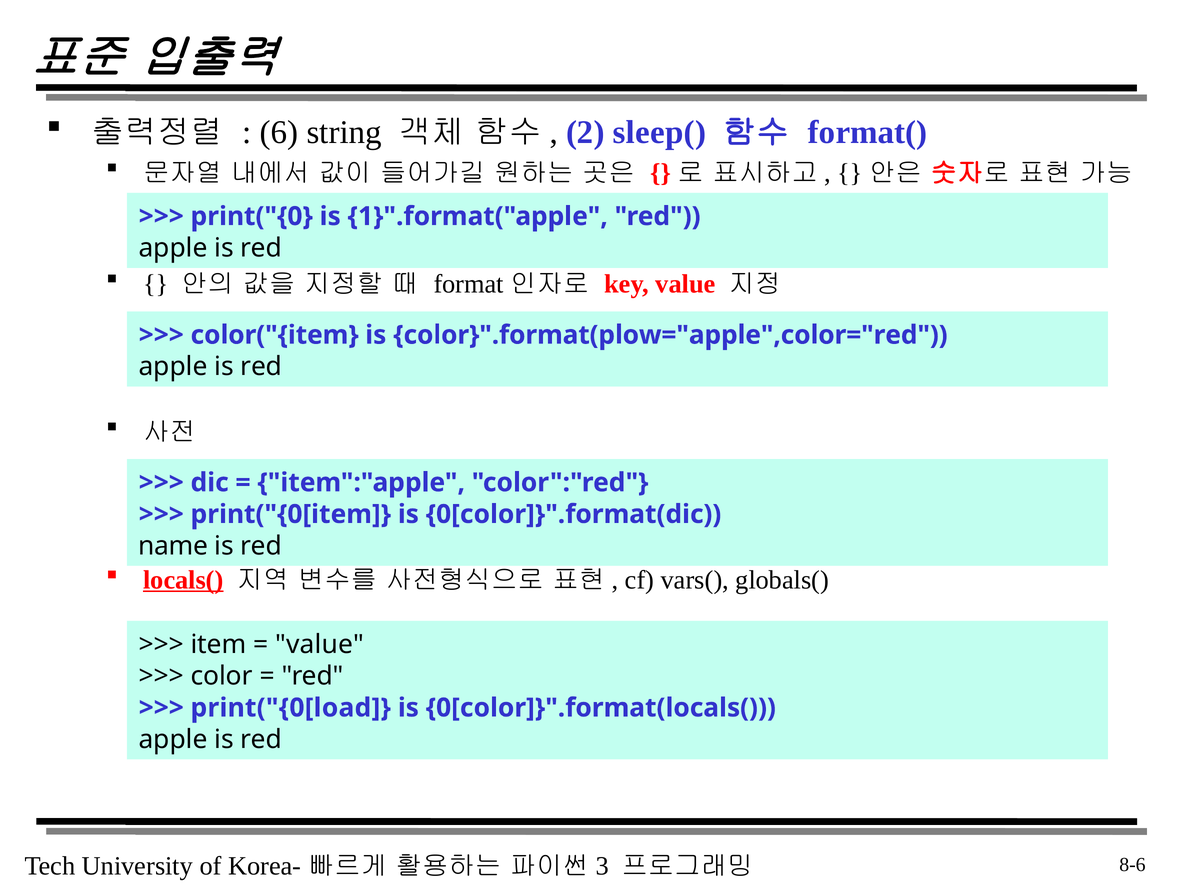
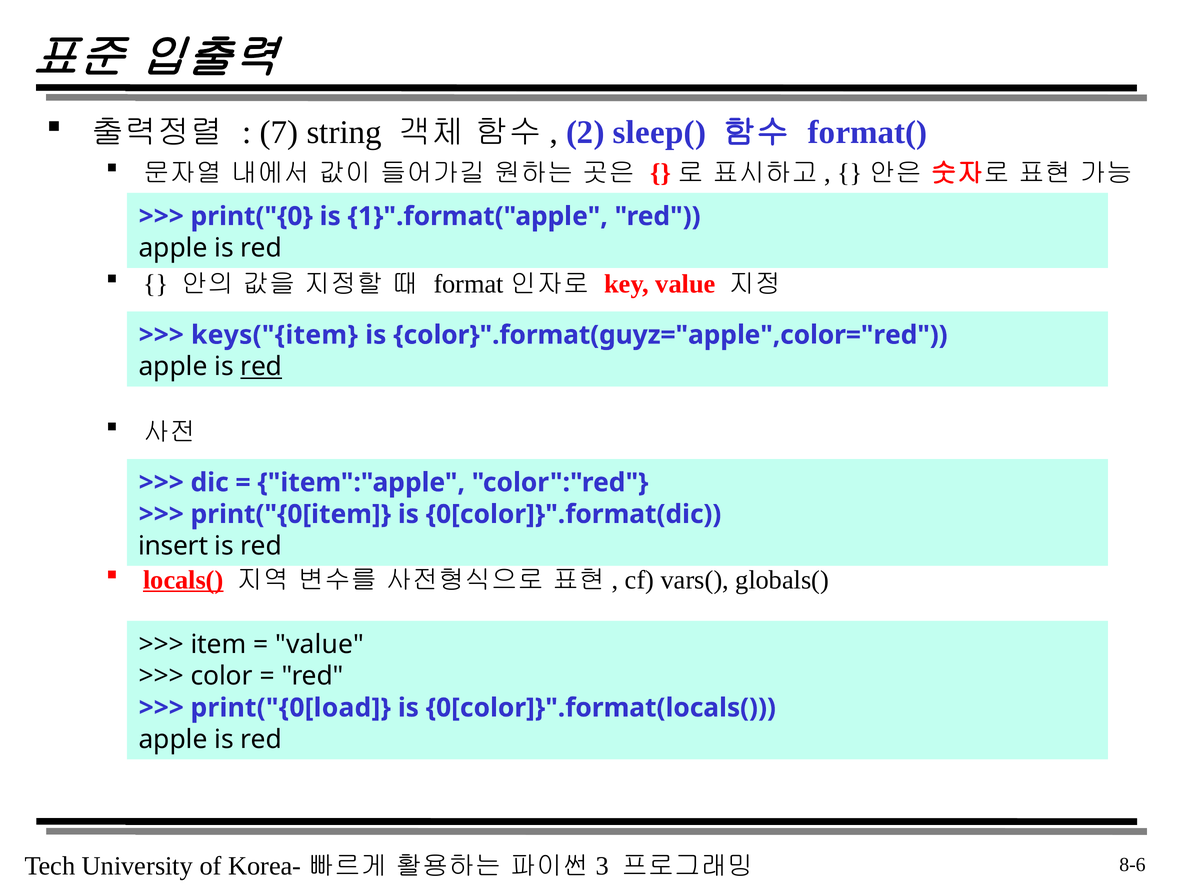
6: 6 -> 7 (279, 133)
color("{item: color("{item -> keys("{item (274, 335)
color}".format(plow="apple",color="red: color}".format(plow="apple",color="red -> color}".format(guyz="apple",color="red (670, 335)
red underline: none -> present (261, 367)
name: name -> insert (173, 546)
